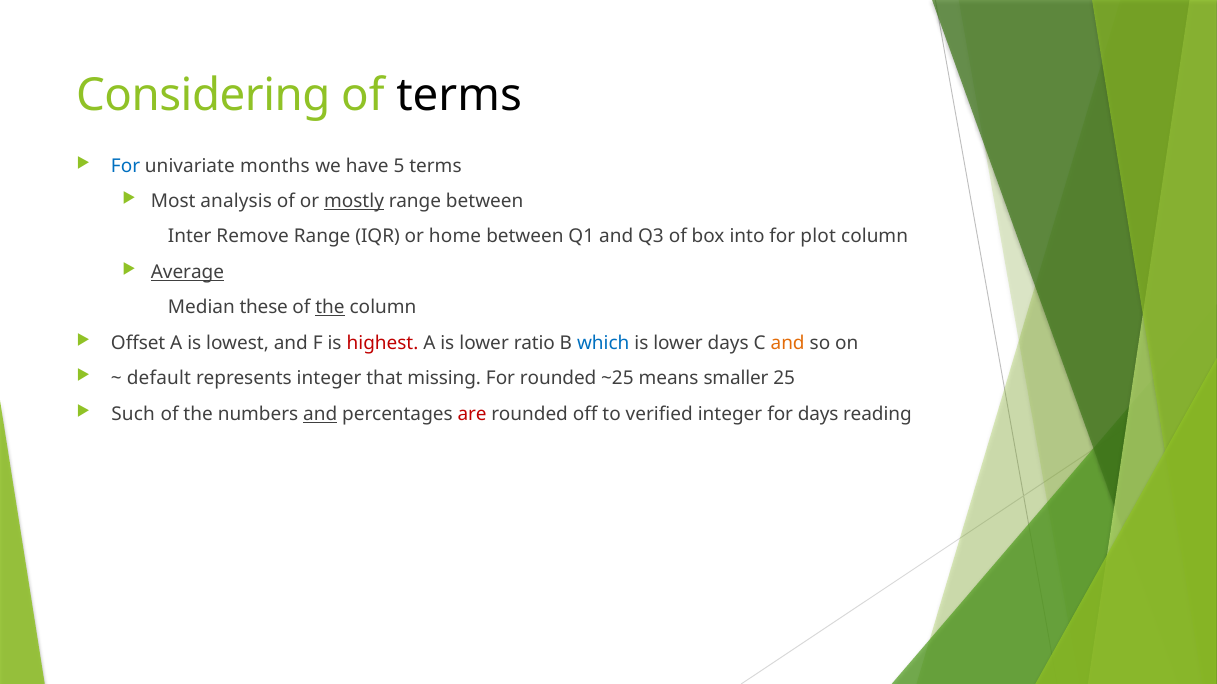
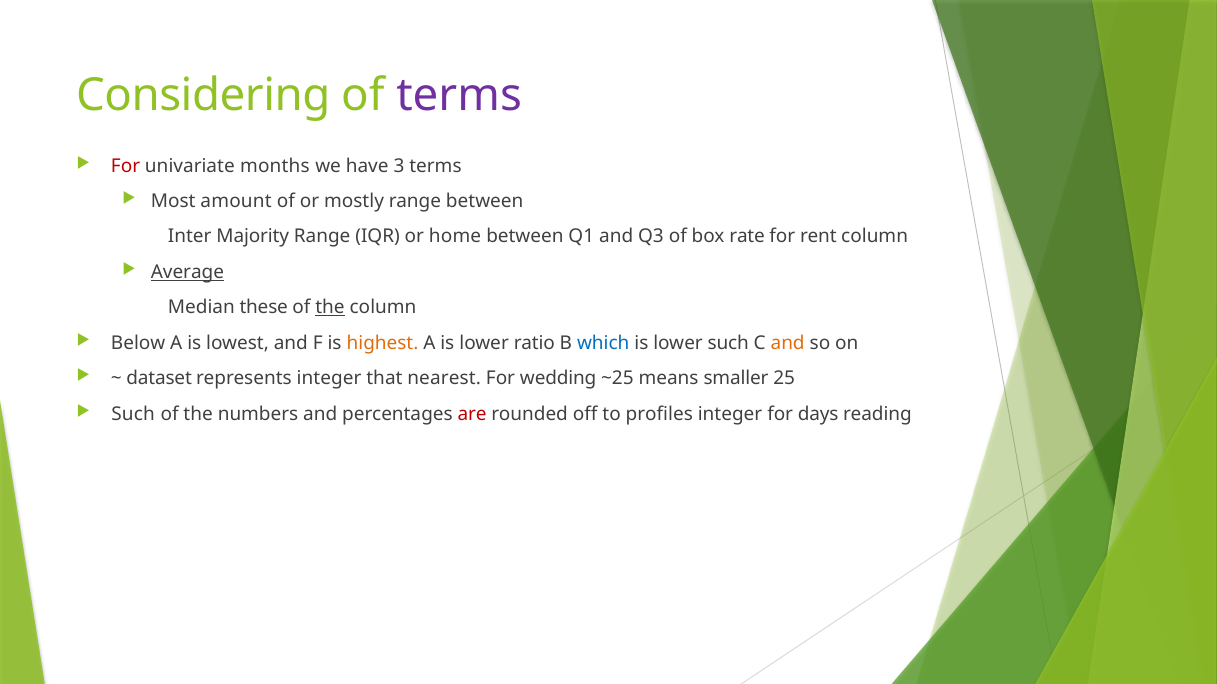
terms colour: black -> purple (459, 96)
For colour: blue -> red (126, 166)
5: 5 -> 3 (399, 166)
analysis: analysis -> amount (236, 201)
mostly underline: present -> none (354, 201)
Remove: Remove -> Majority (253, 237)
into: into -> rate (747, 237)
plot: plot -> rent (818, 237)
Offset: Offset -> Below (138, 343)
highest colour: red -> orange (383, 343)
lower days: days -> such (728, 343)
default: default -> dataset (159, 379)
missing: missing -> nearest (444, 379)
For rounded: rounded -> wedding (558, 379)
and underline: present -> none (320, 414)
verified: verified -> profiles (659, 414)
